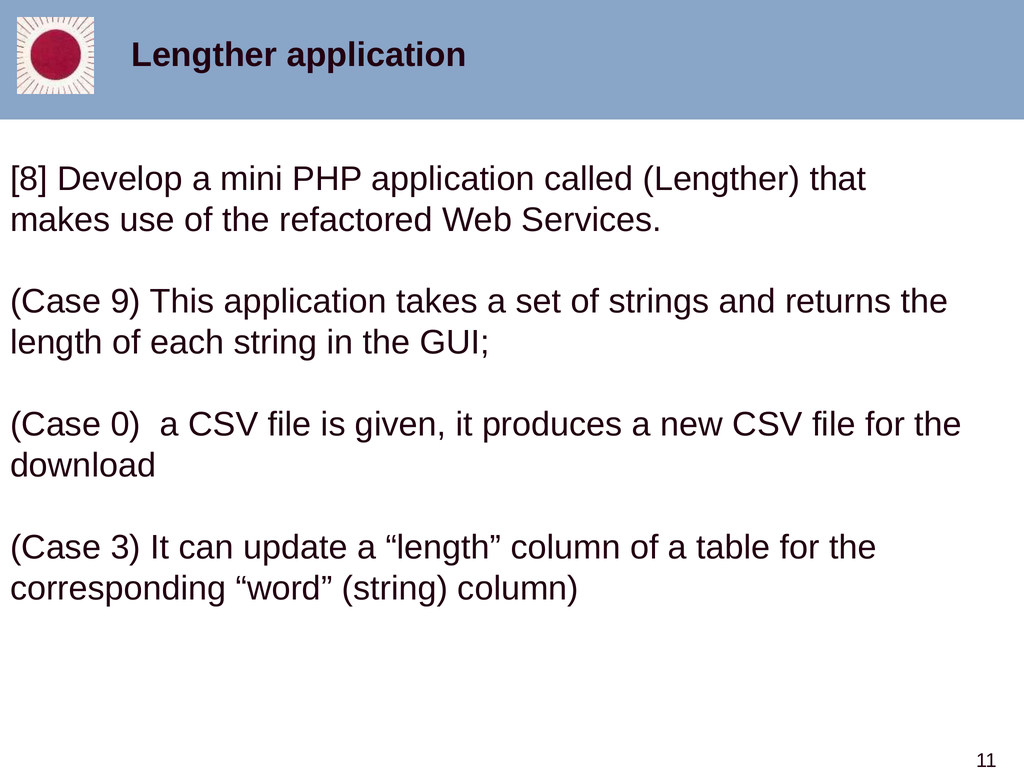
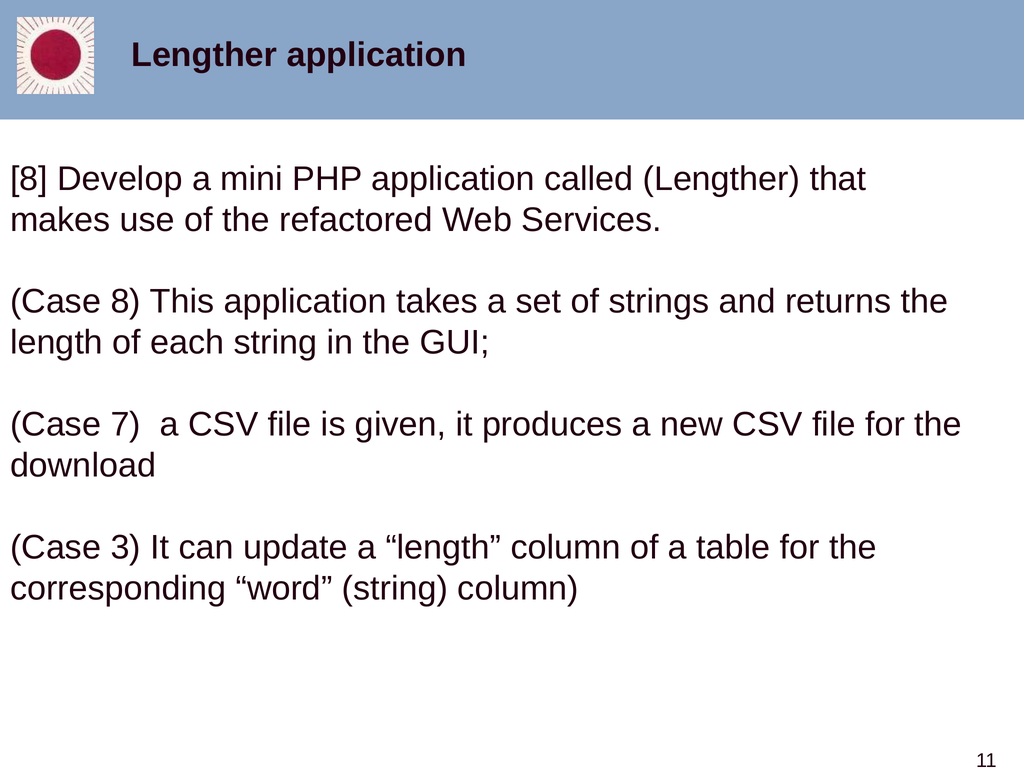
Case 9: 9 -> 8 (126, 302)
0: 0 -> 7 (126, 425)
